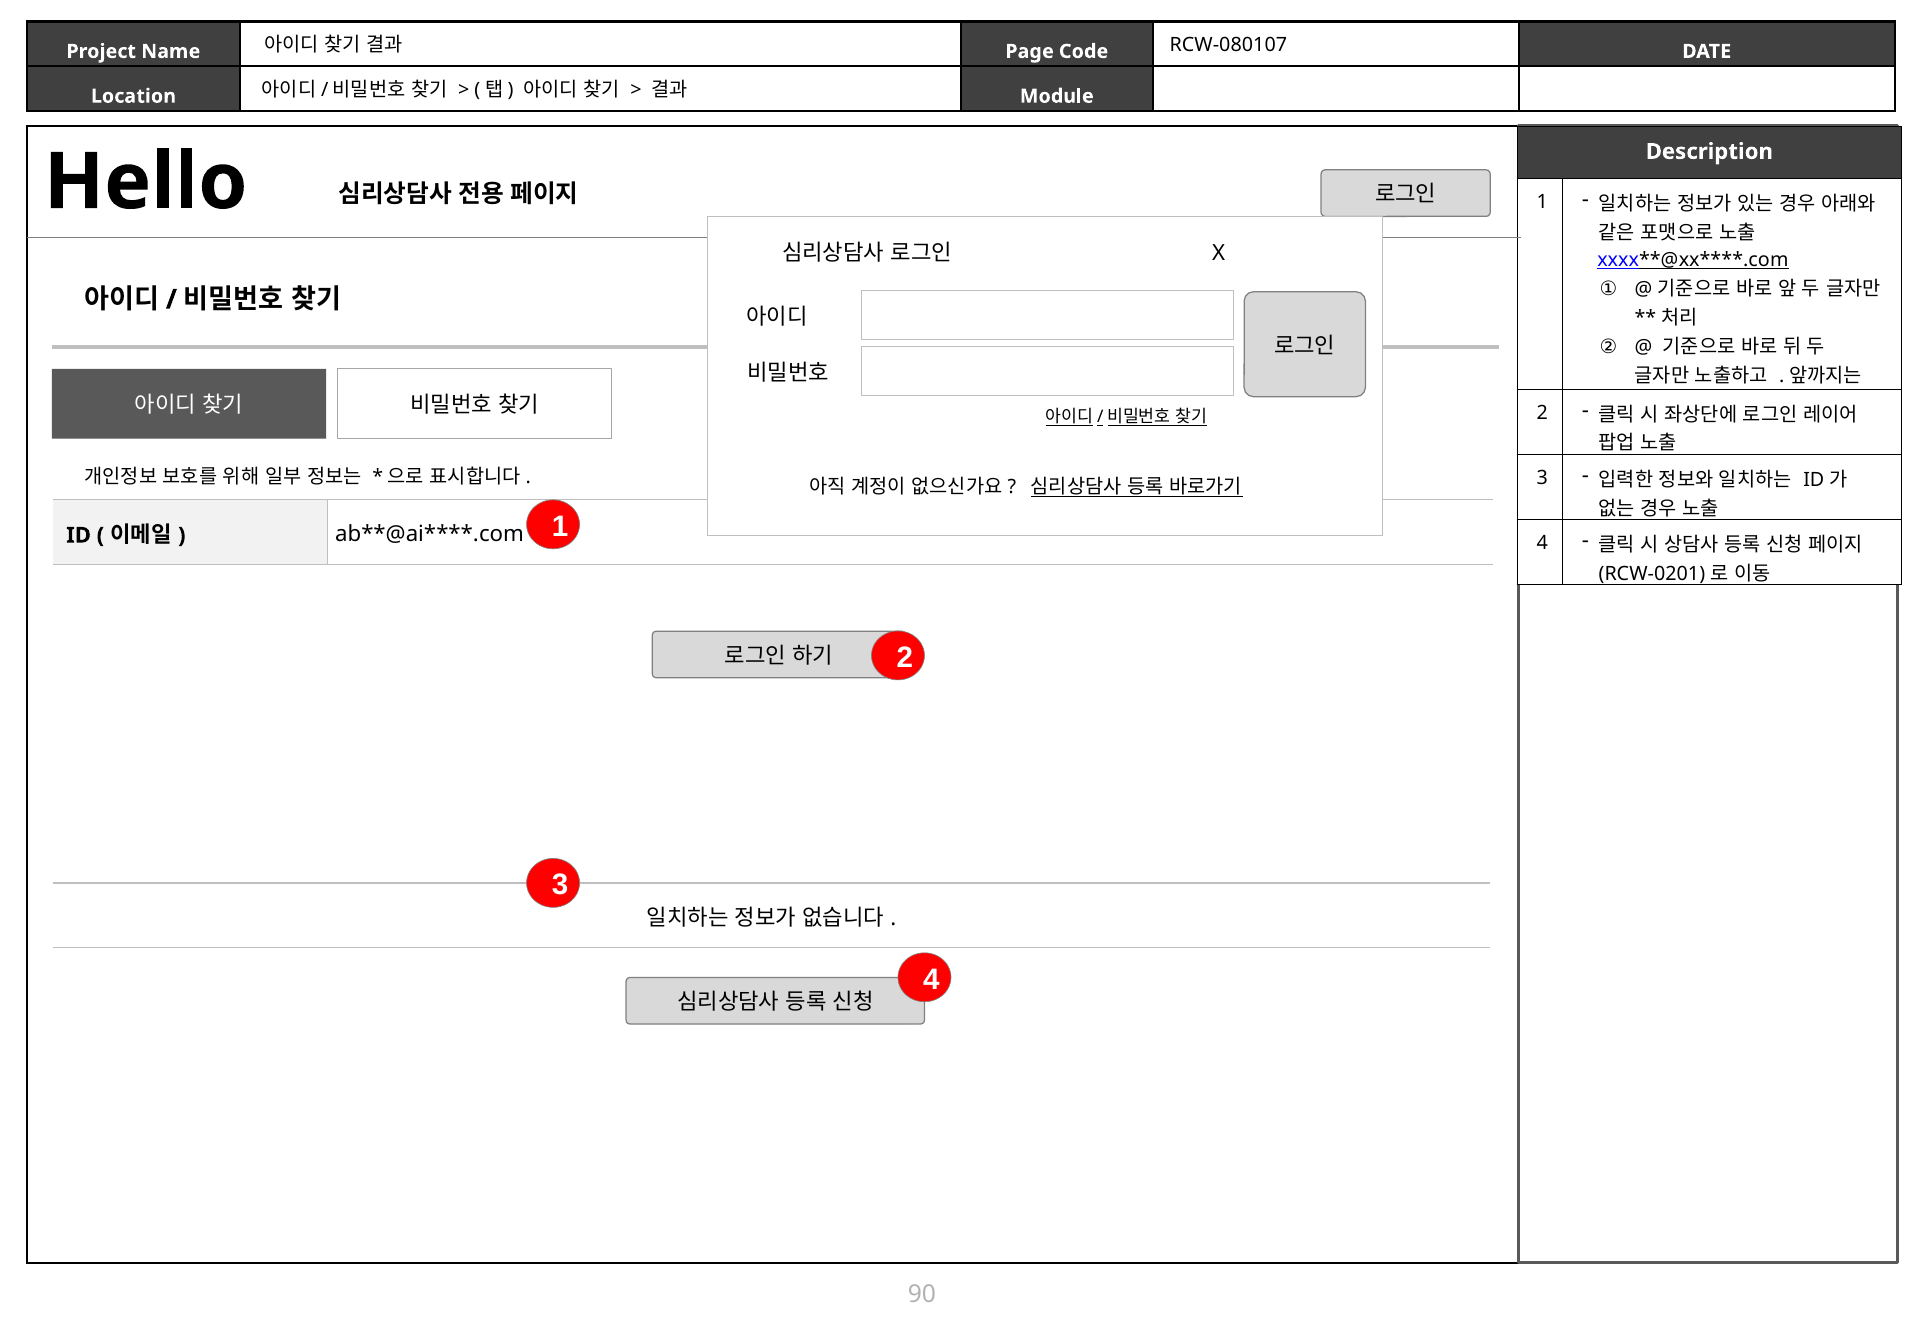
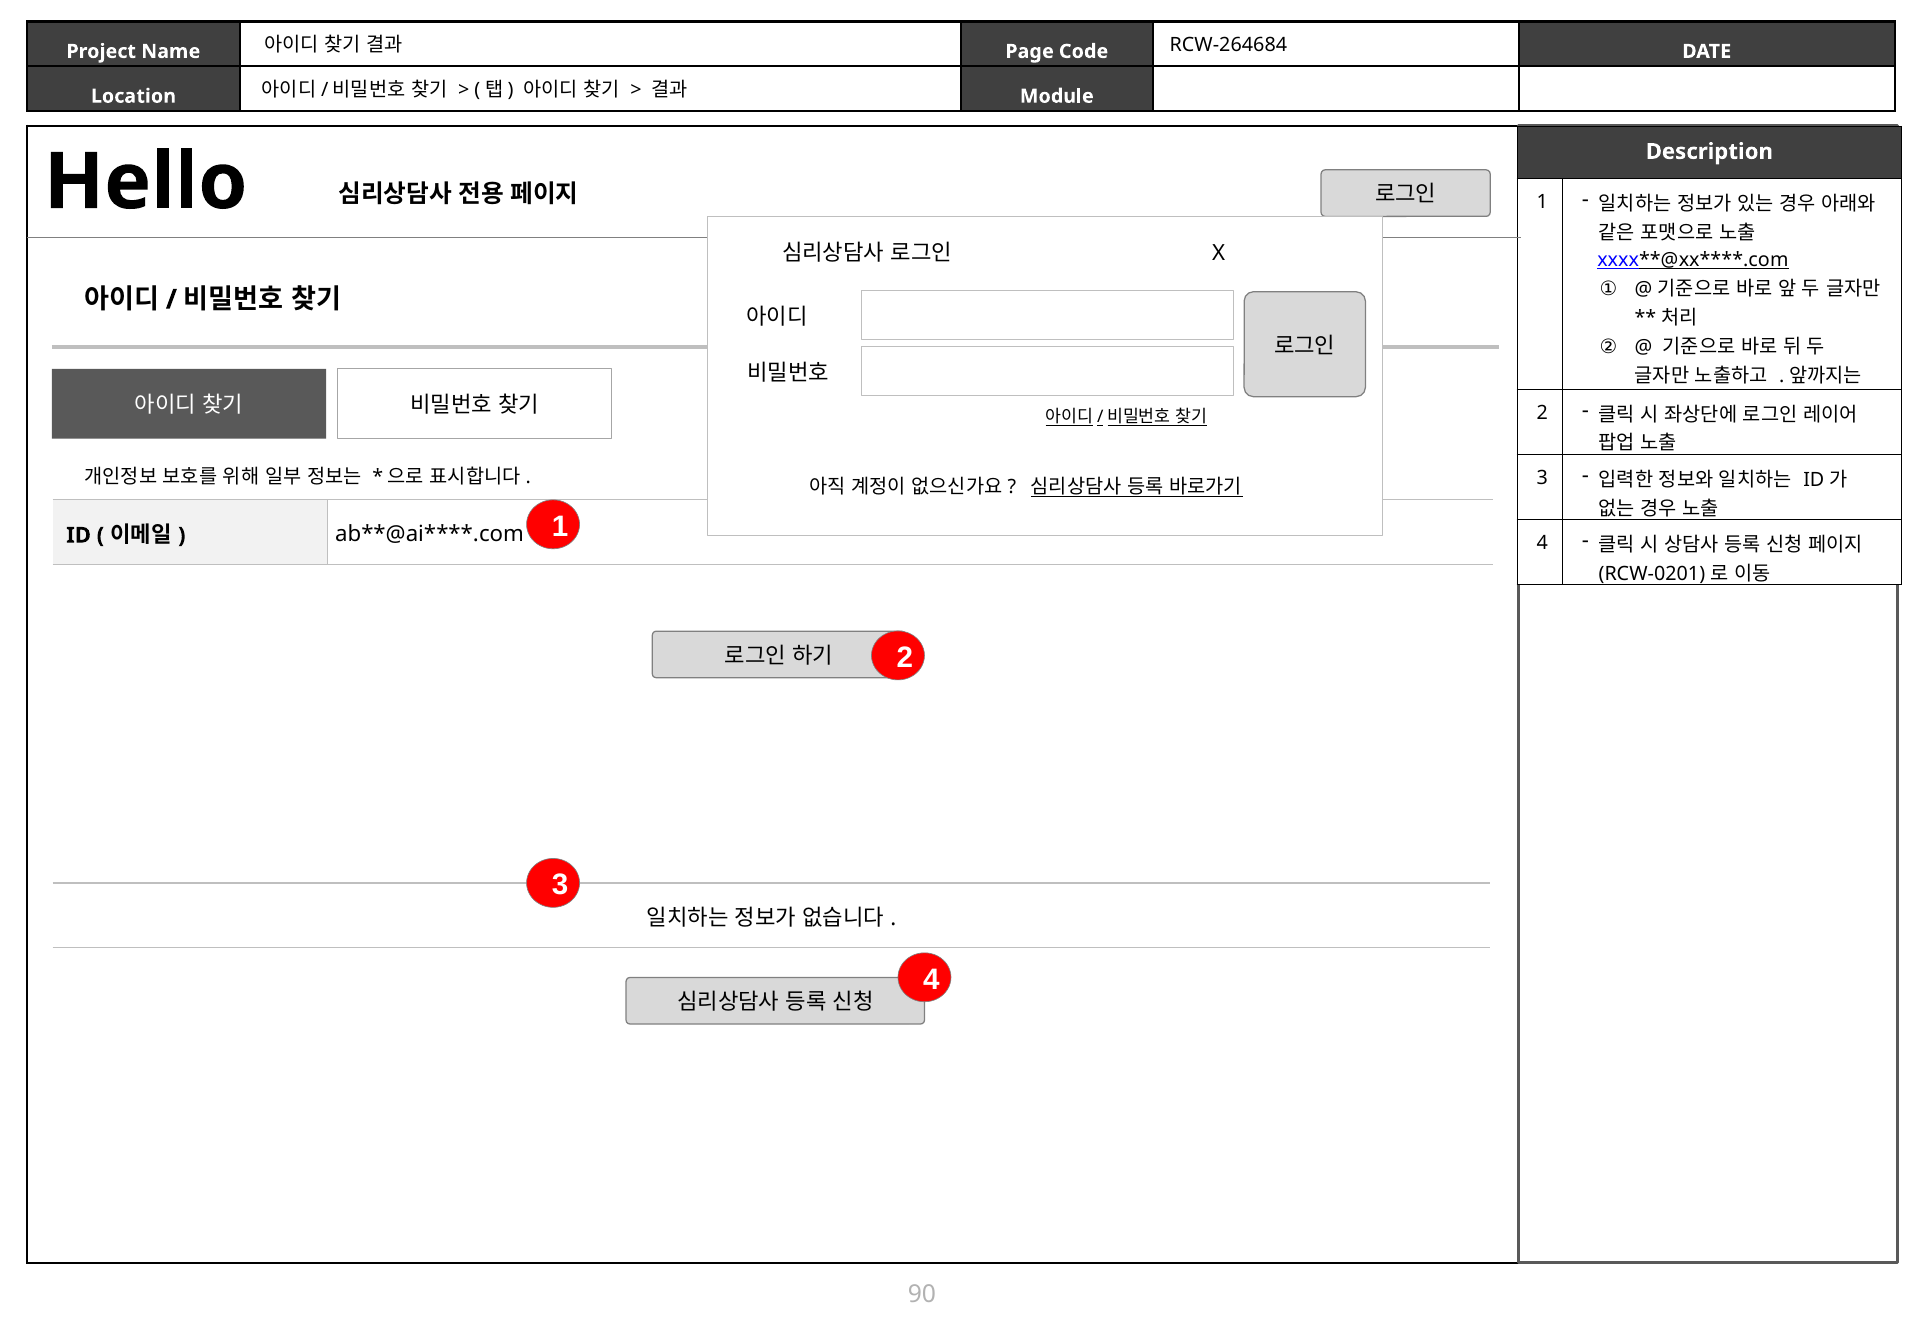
RCW-080107: RCW-080107 -> RCW-264684 (1228, 45)
